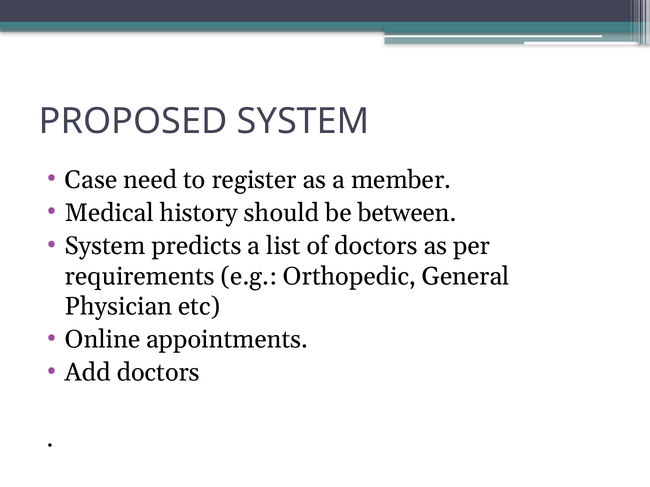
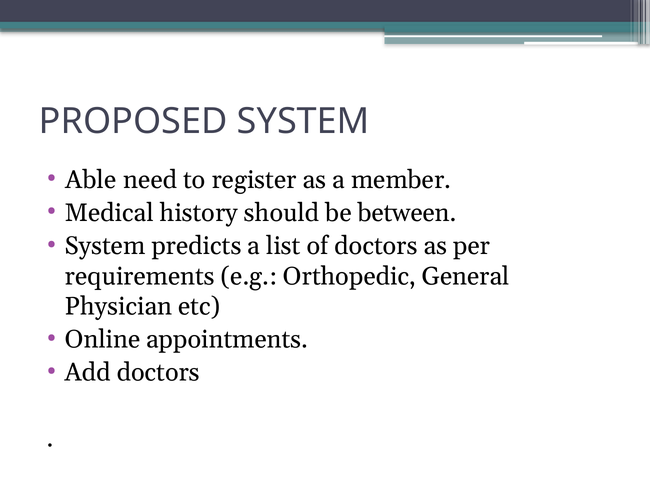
Case: Case -> Able (91, 180)
